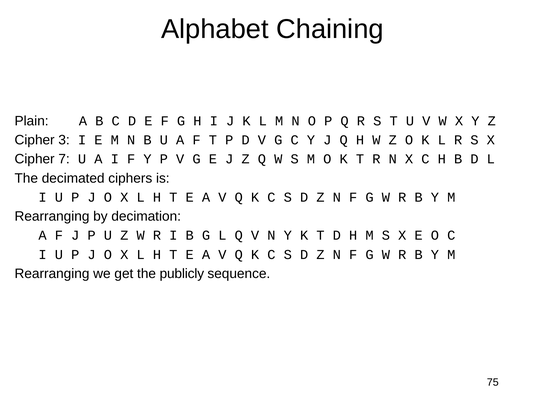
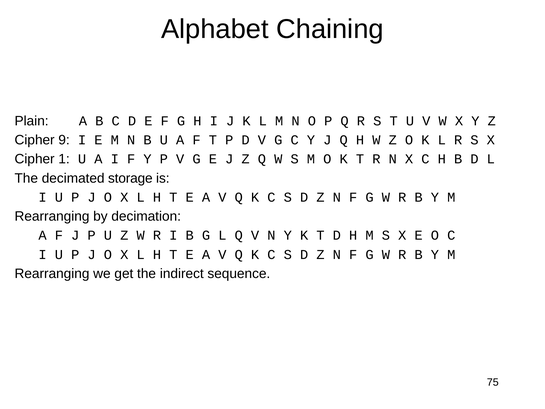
3: 3 -> 9 (64, 140)
7: 7 -> 1 (64, 159)
ciphers: ciphers -> storage (130, 178)
publicly: publicly -> indirect (182, 273)
